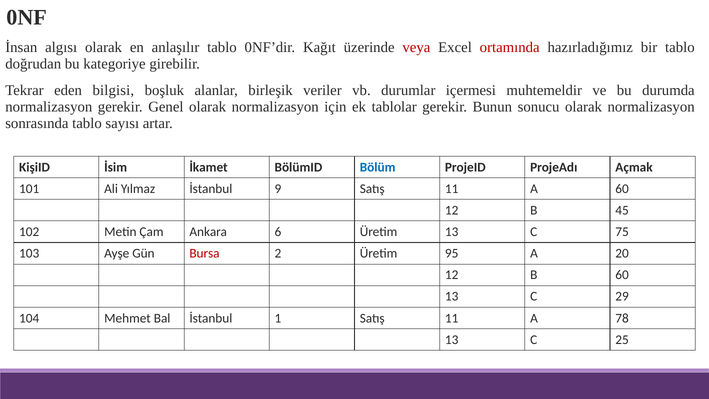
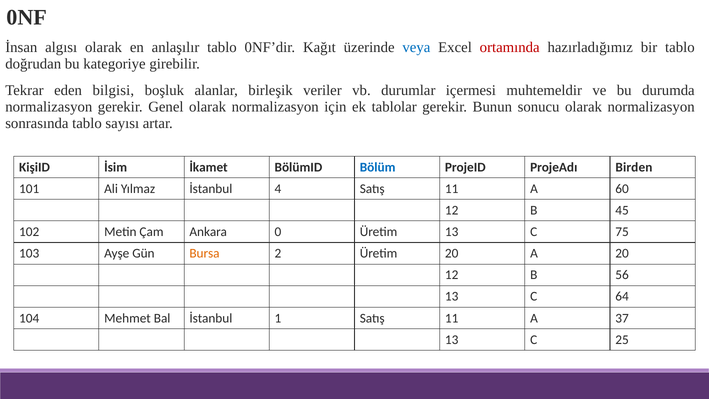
veya colour: red -> blue (416, 47)
Açmak: Açmak -> Birden (634, 167)
9: 9 -> 4 (278, 189)
6: 6 -> 0 (278, 232)
Bursa colour: red -> orange (205, 253)
Üretim 95: 95 -> 20 (452, 253)
B 60: 60 -> 56 (622, 275)
29: 29 -> 64 (622, 296)
78: 78 -> 37 (622, 318)
